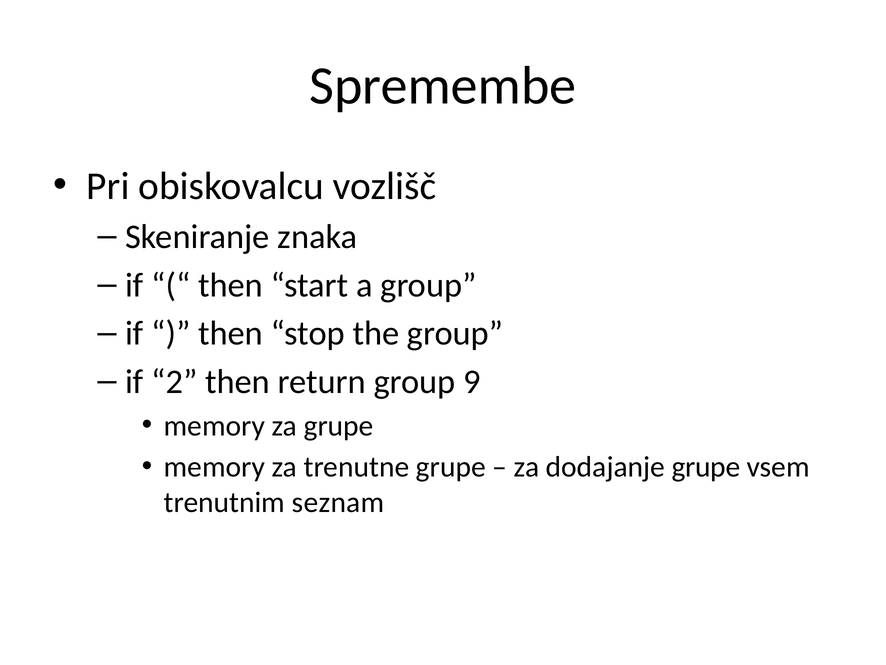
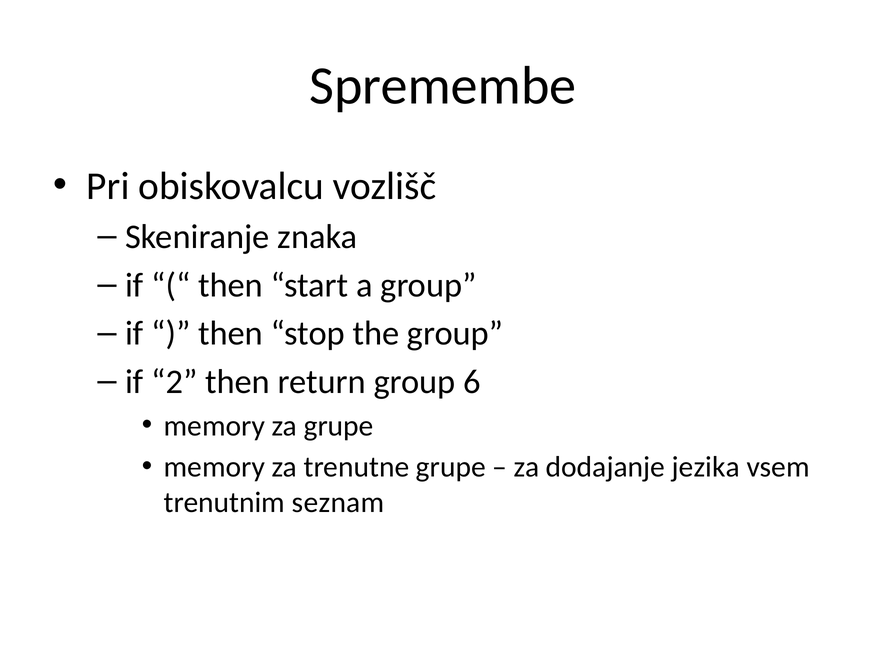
9: 9 -> 6 (472, 382)
dodajanje grupe: grupe -> jezika (706, 467)
